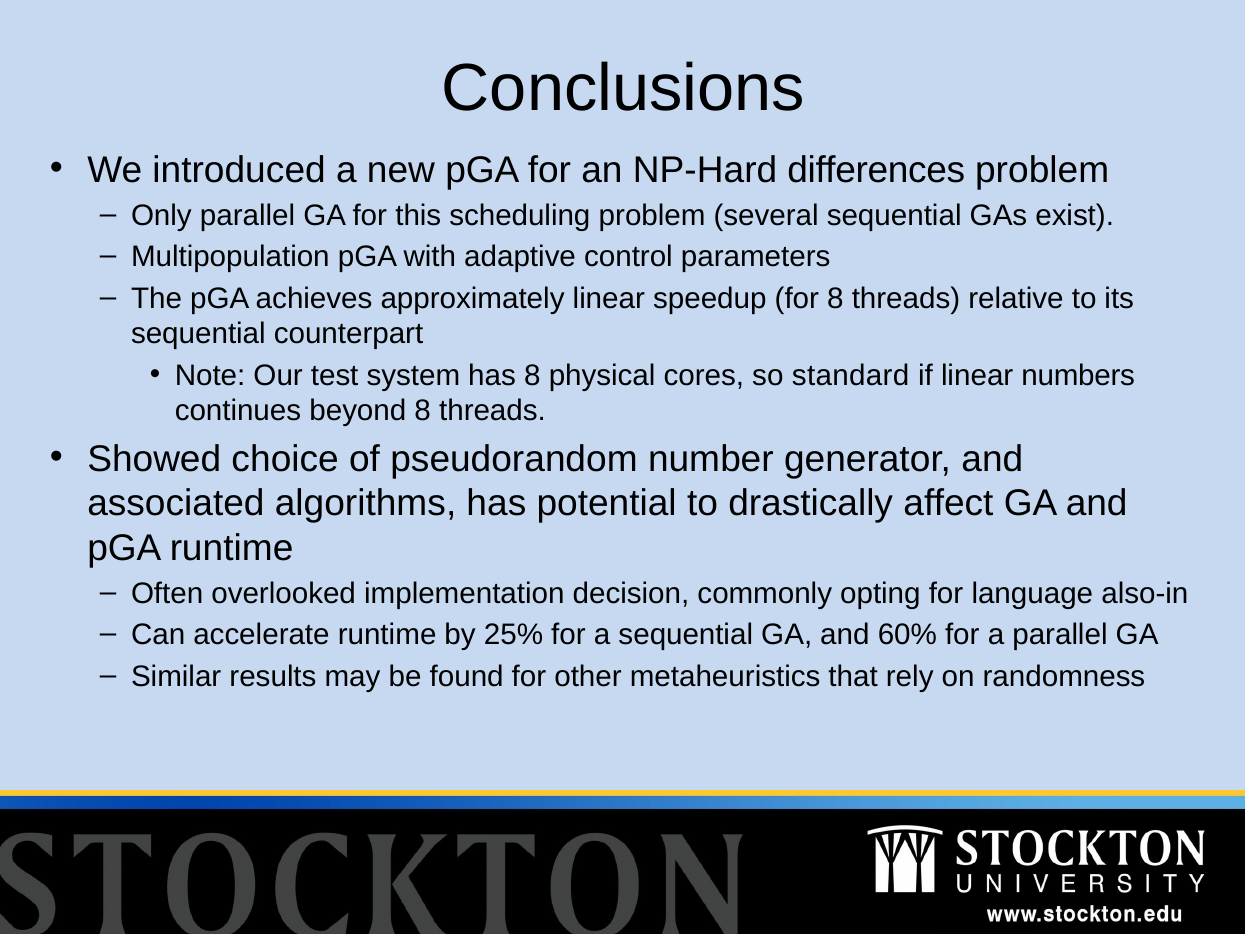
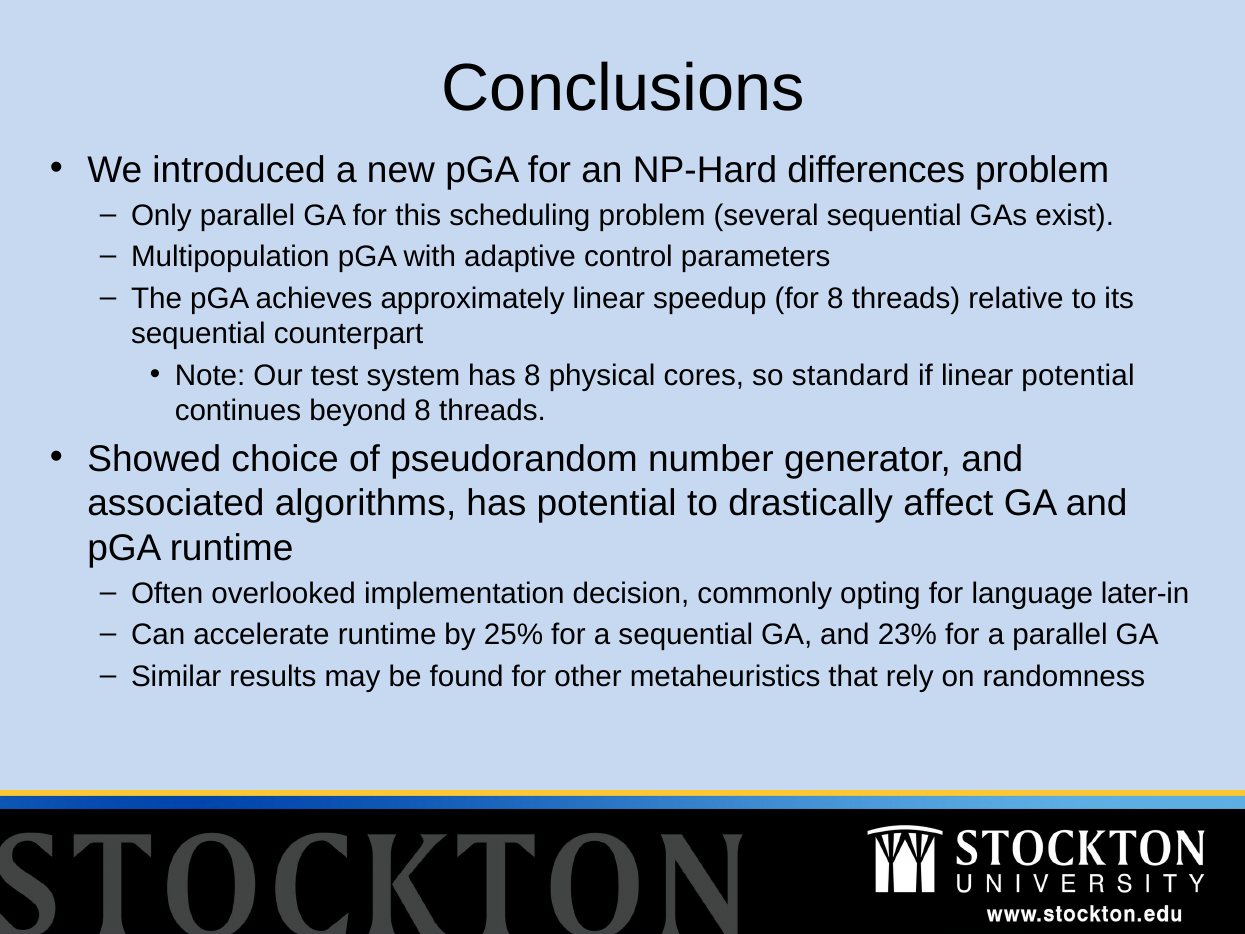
linear numbers: numbers -> potential (1078, 375)
also-in: also-in -> later-in (1145, 593)
60%: 60% -> 23% (907, 635)
